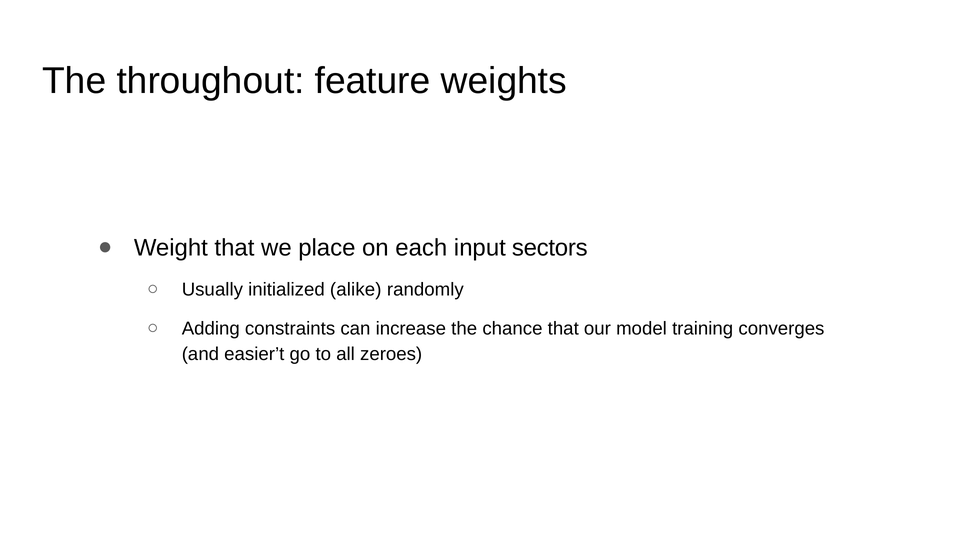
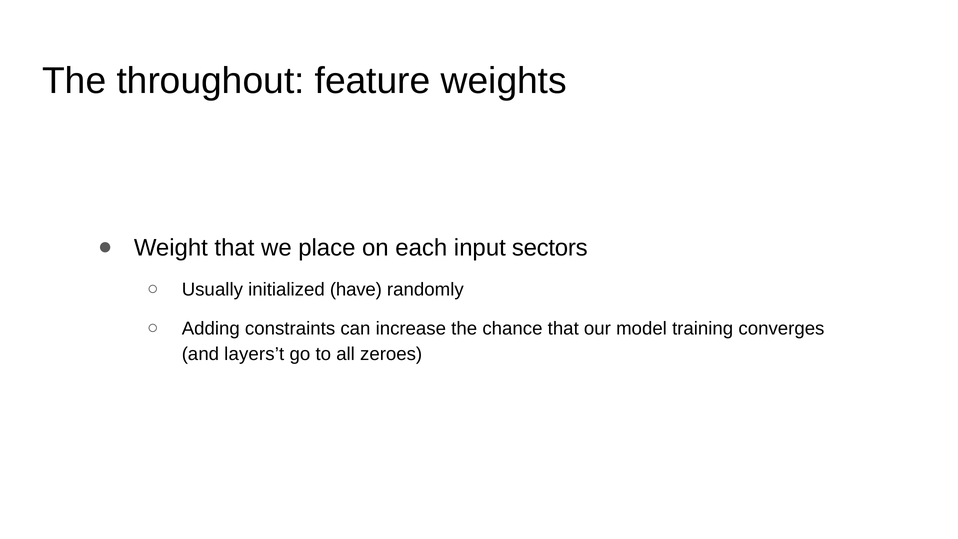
alike: alike -> have (356, 290)
easier’t: easier’t -> layers’t (254, 354)
